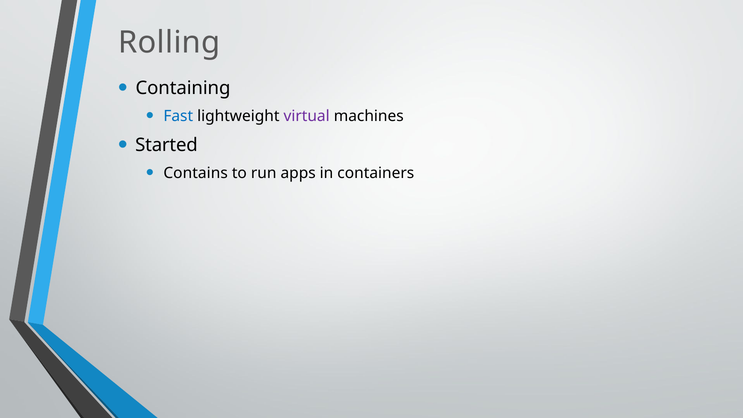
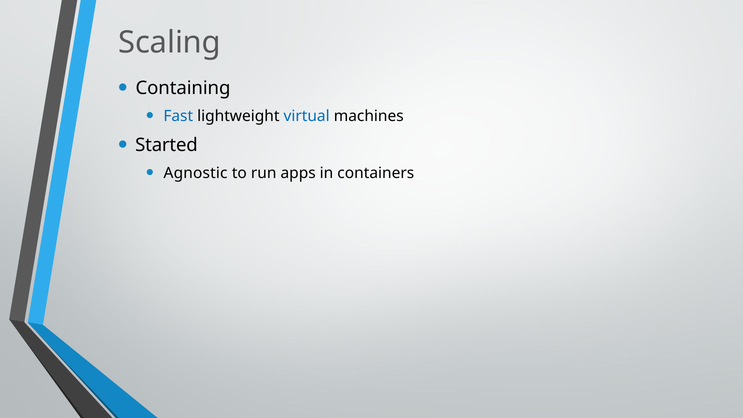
Rolling: Rolling -> Scaling (170, 42)
virtual colour: purple -> blue (307, 116)
Contains: Contains -> Agnostic (196, 173)
